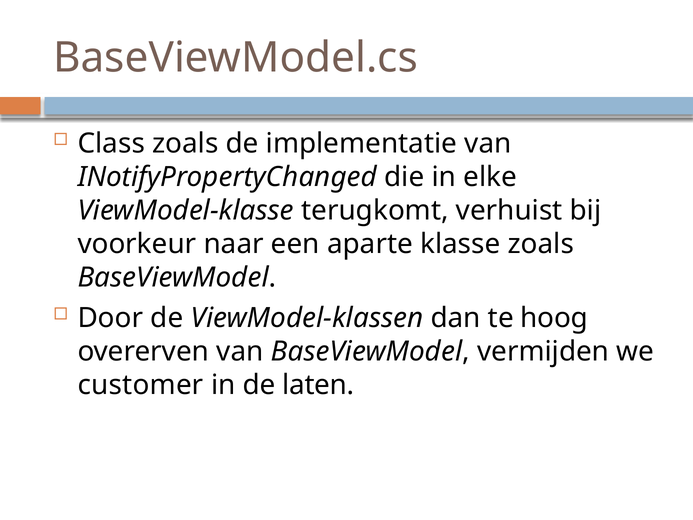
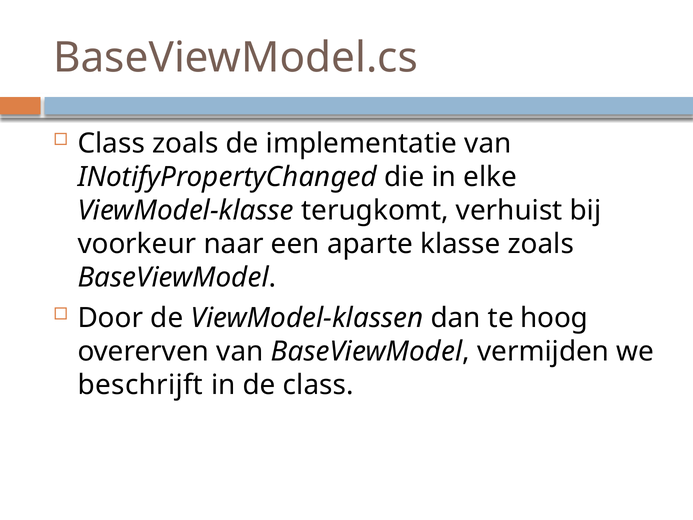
customer: customer -> beschrijft (140, 385)
de laten: laten -> class (318, 385)
